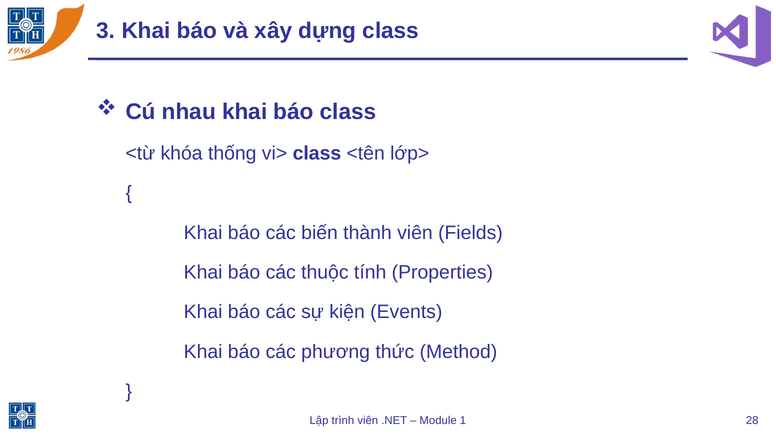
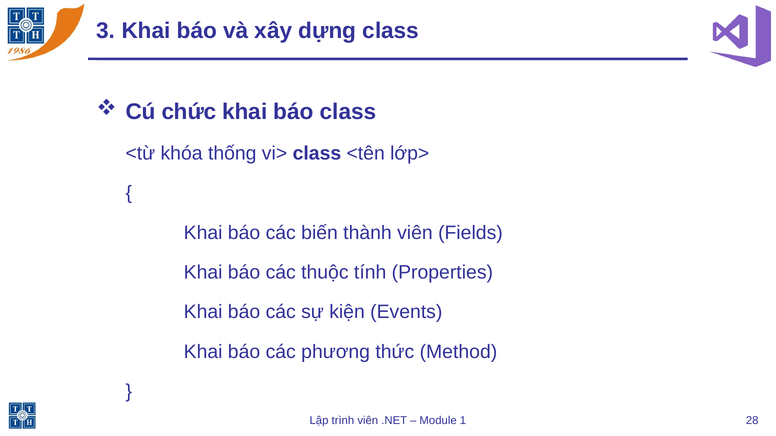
nhau: nhau -> chức (189, 112)
